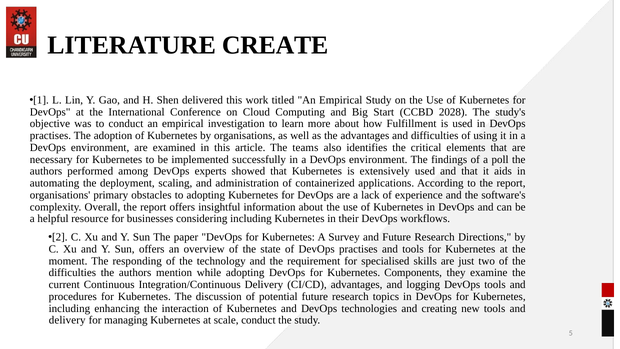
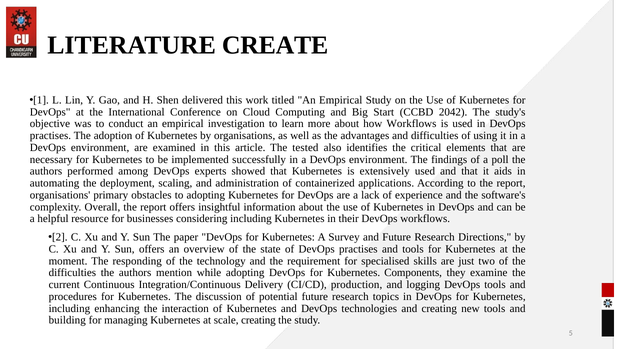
2028: 2028 -> 2042 (453, 112)
how Fulfillment: Fulfillment -> Workflows (412, 124)
teams: teams -> tested (305, 147)
CI/CD advantages: advantages -> production (357, 284)
delivery: delivery -> building (67, 320)
scale conduct: conduct -> creating (258, 320)
